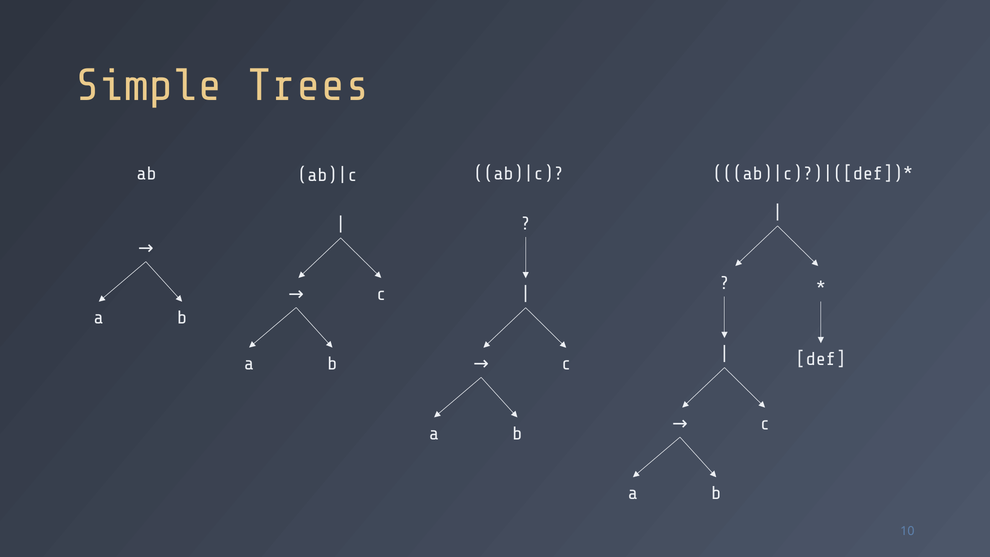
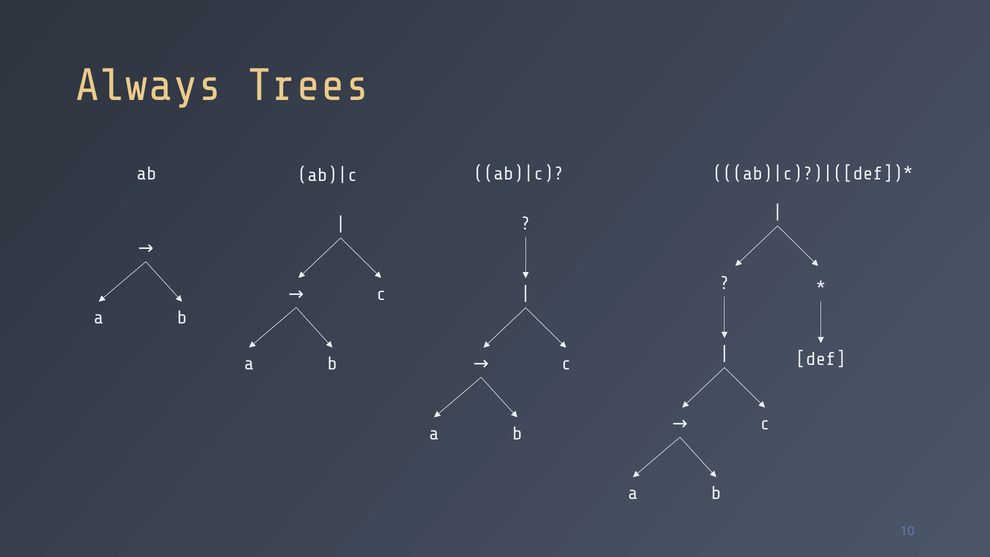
Simple: Simple -> Always (149, 85)
